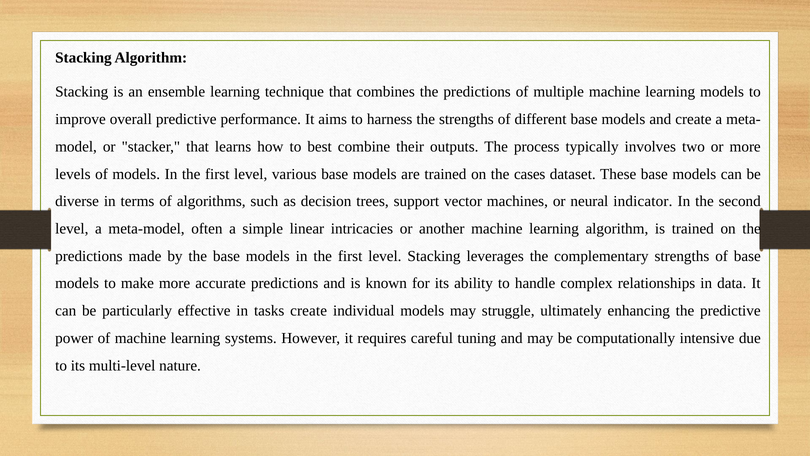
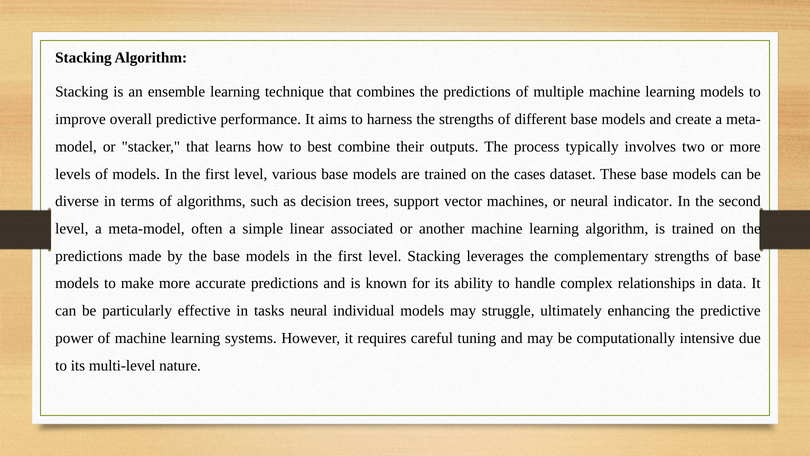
intricacies: intricacies -> associated (362, 229)
tasks create: create -> neural (309, 311)
